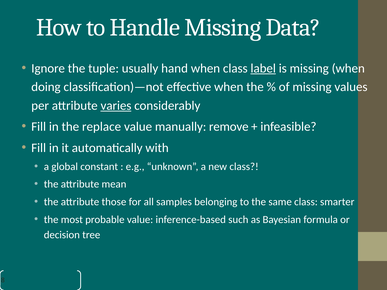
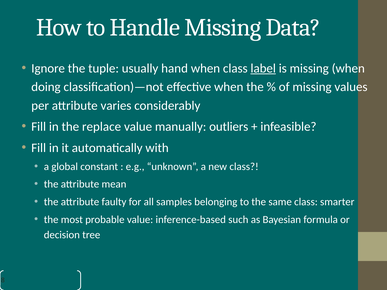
varies underline: present -> none (116, 106)
remove: remove -> outliers (229, 127)
those: those -> faulty (114, 202)
